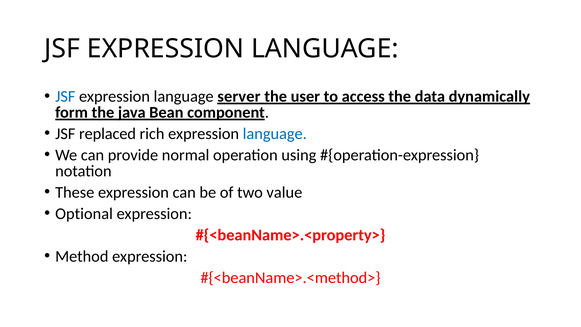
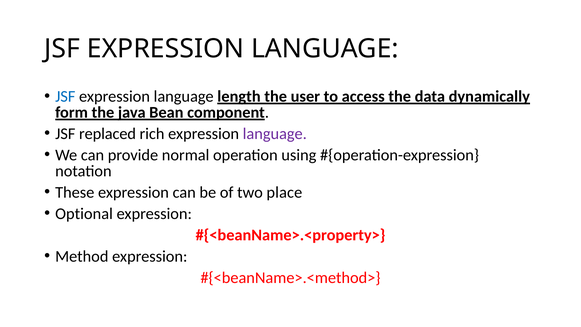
server: server -> length (239, 96)
language colour: blue -> purple (275, 134)
value: value -> place (284, 192)
